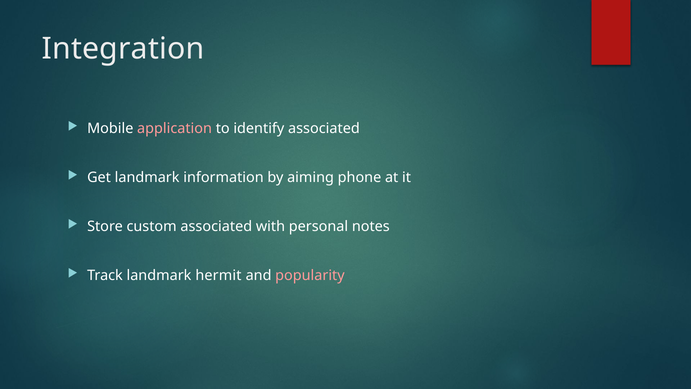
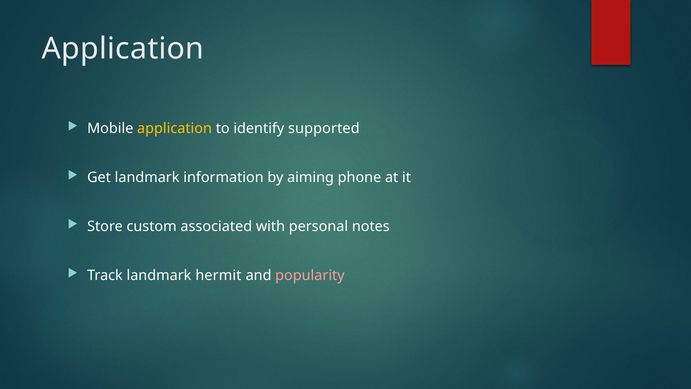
Integration: Integration -> Application (123, 49)
application colour: pink -> yellow (175, 129)
identify associated: associated -> supported (324, 129)
